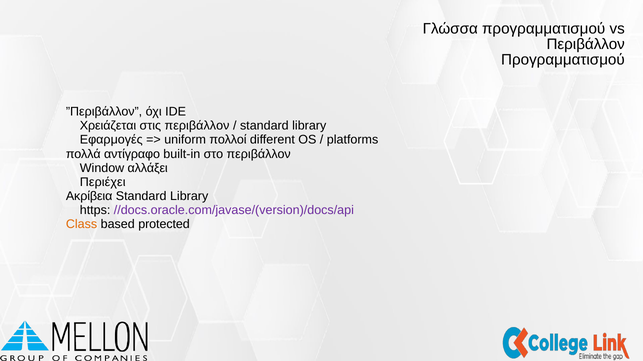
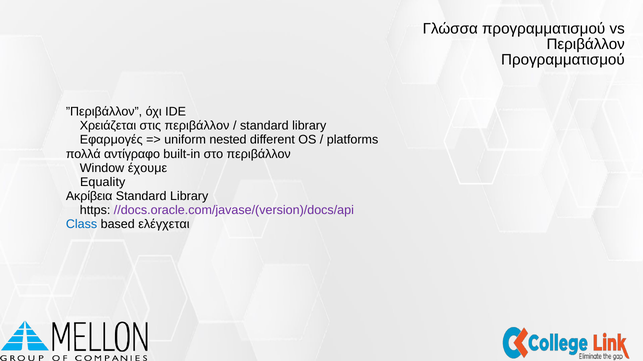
πολλοί: πολλοί -> nested (228, 140)
αλλάξει: αλλάξει -> έχουμε (148, 168)
Περιέχει: Περιέχει -> Equality (103, 182)
Class colour: orange -> blue (82, 224)
protected: protected -> ελέγχεται (164, 224)
